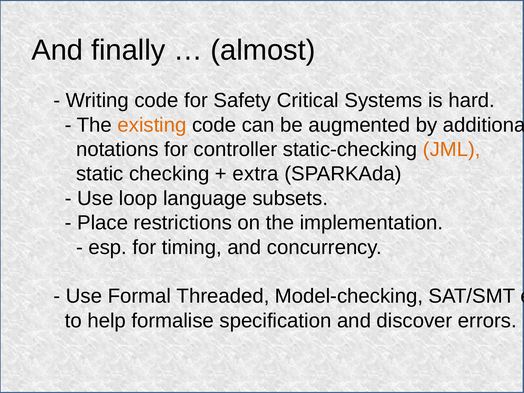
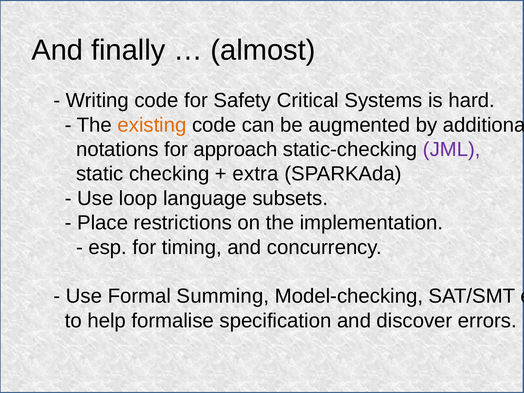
controller: controller -> approach (235, 149)
JML colour: orange -> purple (452, 149)
Threaded: Threaded -> Summing (223, 296)
